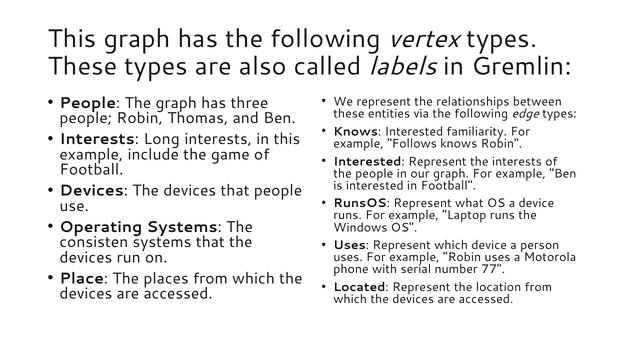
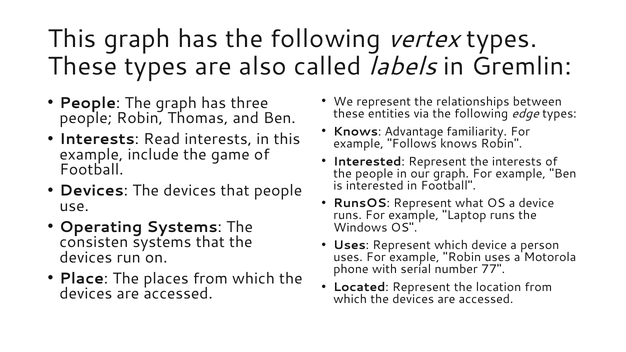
Knows Interested: Interested -> Advantage (414, 132)
Long: Long -> Read (162, 139)
